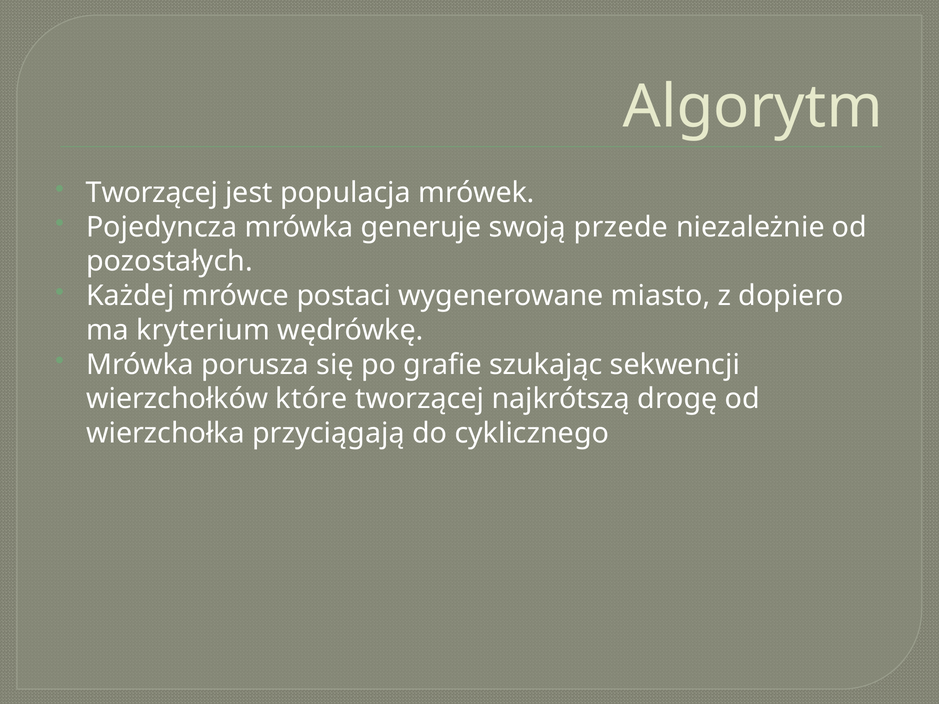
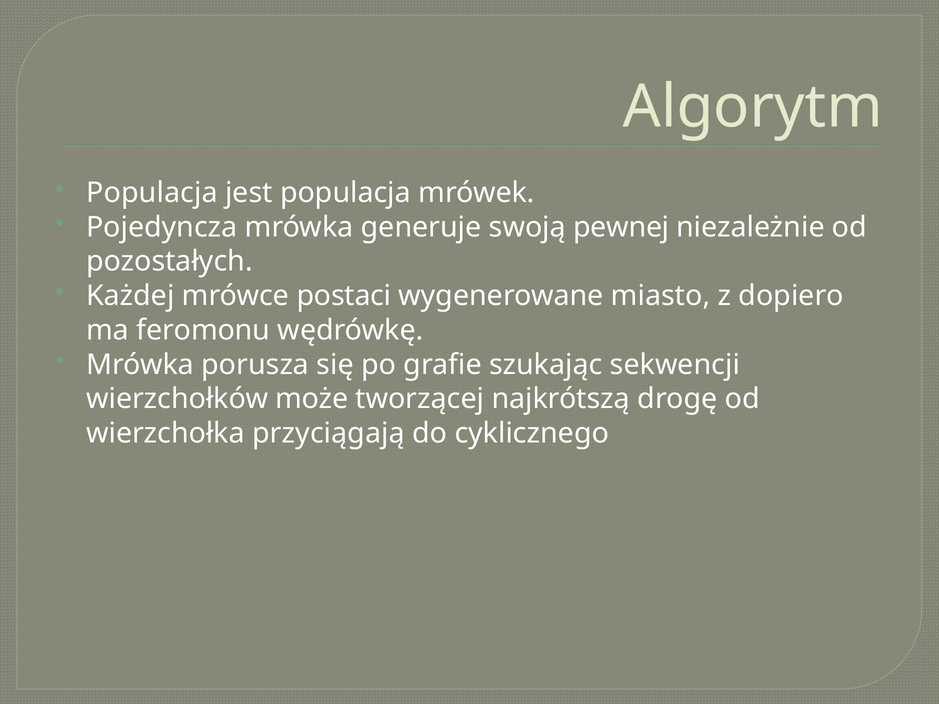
Tworzącej: Tworzącej -> Populacja (152, 193)
przede: przede -> pewnej (621, 227)
kryterium: kryterium -> feromonu (203, 330)
które: które -> może (312, 399)
